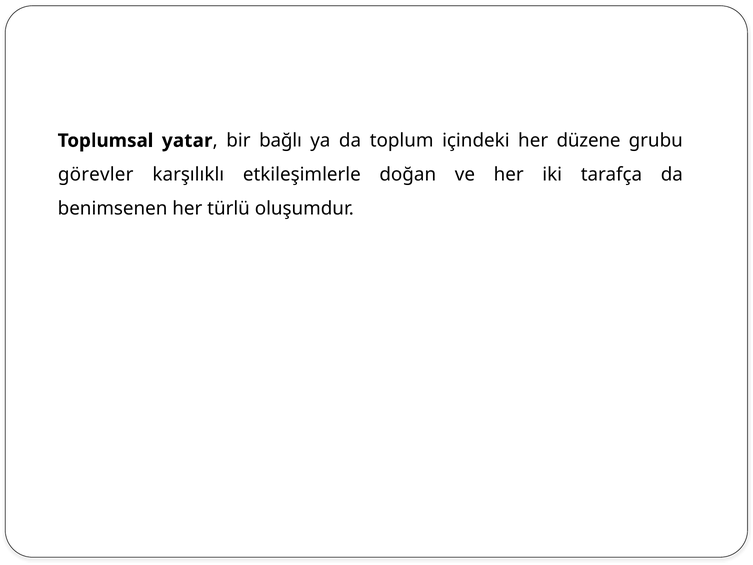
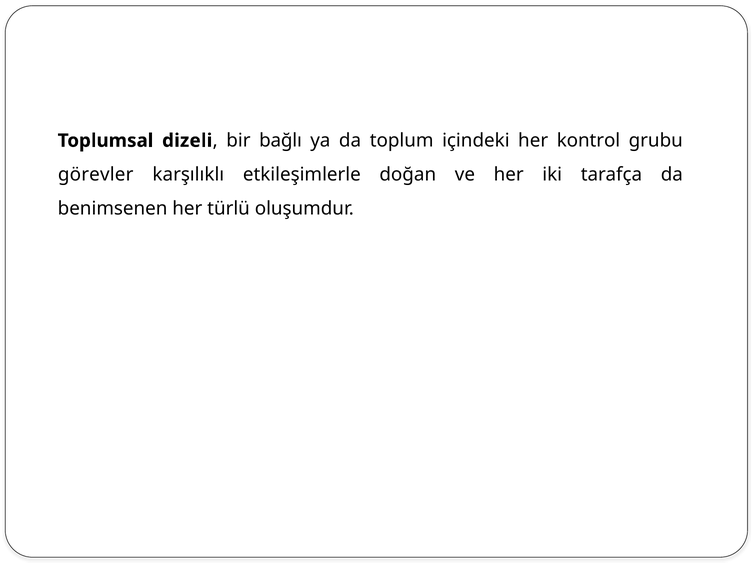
yatar: yatar -> dizeli (187, 141)
düzene: düzene -> kontrol (588, 141)
